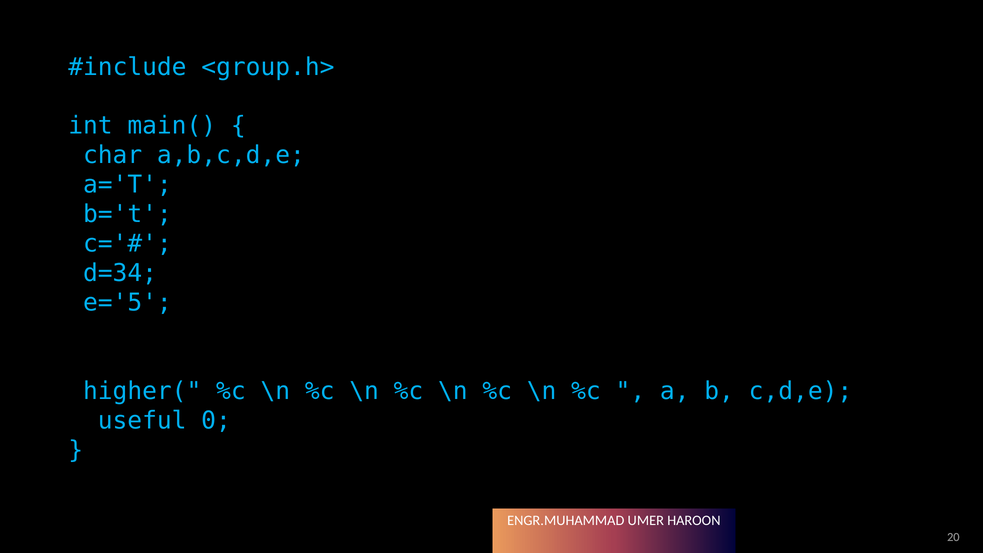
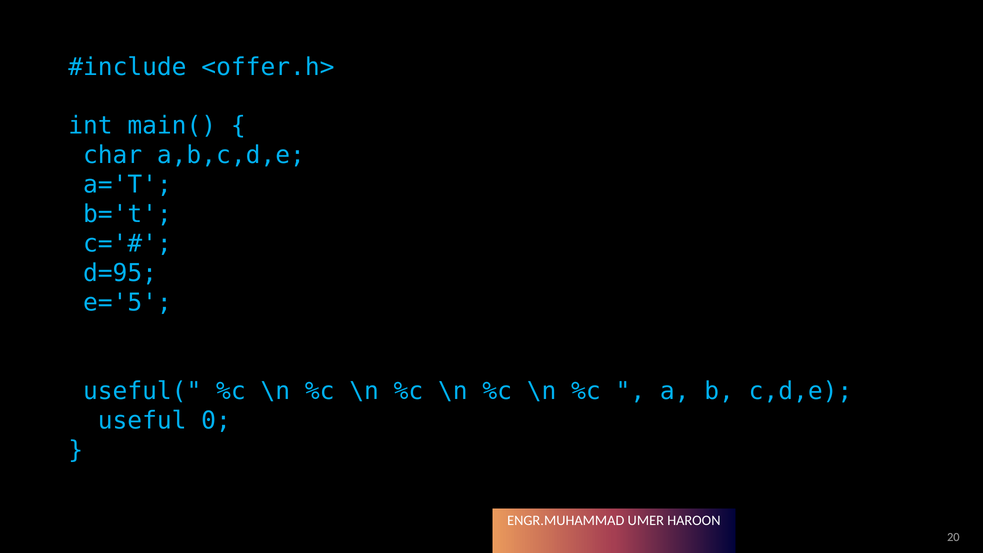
<group.h>: <group.h> -> <offer.h> (268, 67)
d=34: d=34 -> d=95 (120, 273)
higher(: higher( -> useful( (142, 391)
